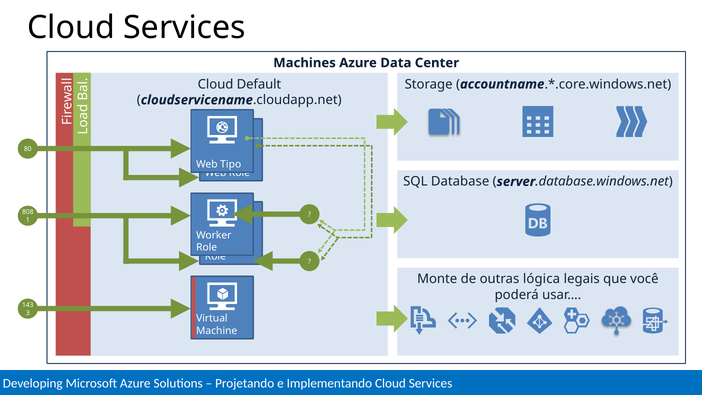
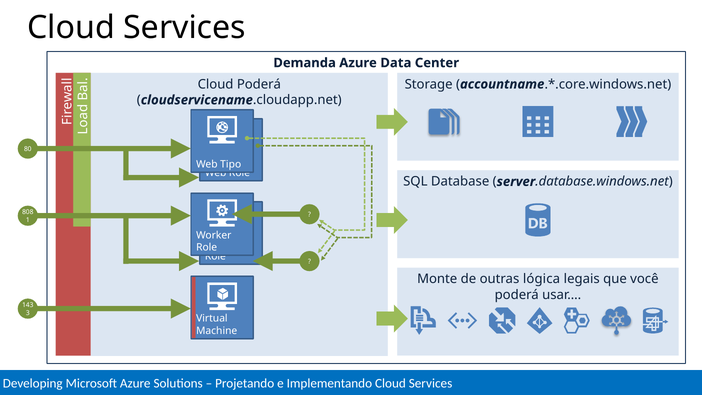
Machines: Machines -> Demanda (305, 63)
Cloud Default: Default -> Poderá (259, 84)
